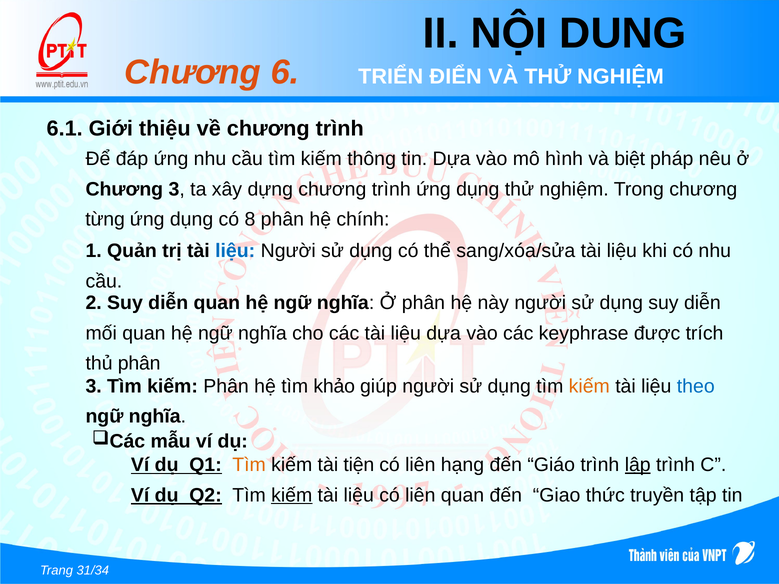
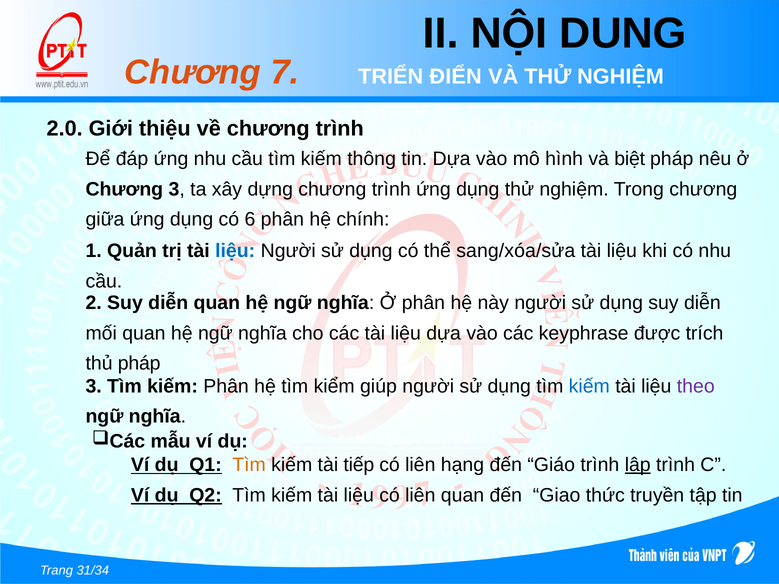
6: 6 -> 7 (285, 72)
6.1: 6.1 -> 2.0 (65, 129)
từng: từng -> giữa (105, 220)
8: 8 -> 6 (250, 220)
thủ phân: phân -> pháp (139, 364)
khảo: khảo -> kiểm (334, 386)
kiếm colour: orange -> blue (589, 386)
theo colour: blue -> purple (696, 386)
tiện: tiện -> tiếp (359, 465)
kiếm underline: present -> none (292, 495)
